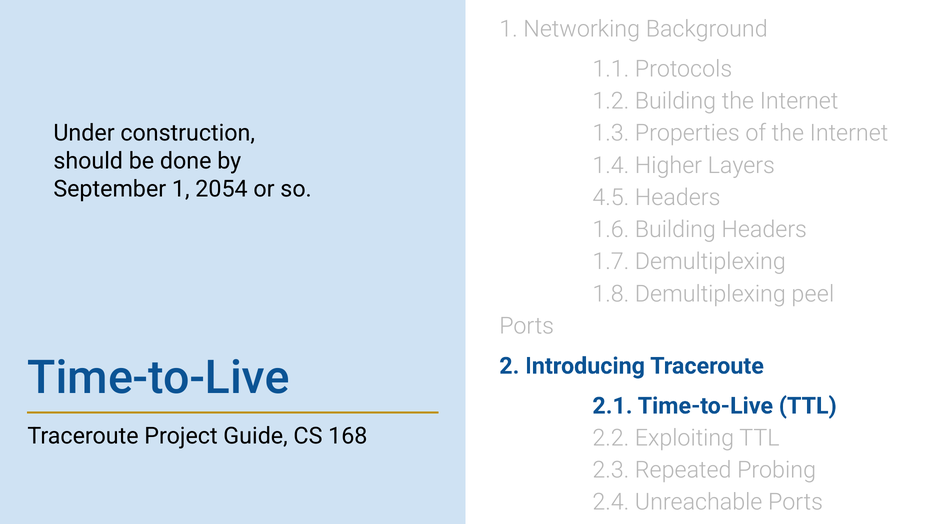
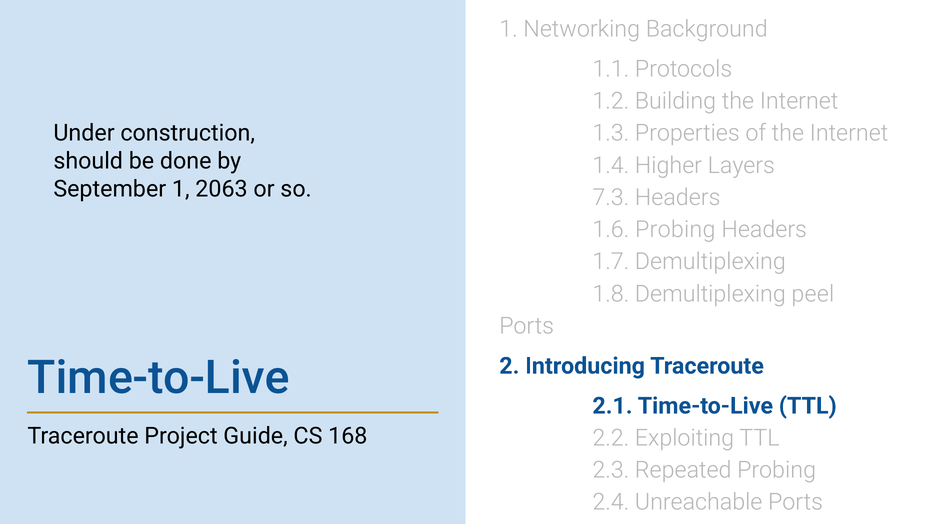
2054: 2054 -> 2063 (222, 189)
4.5: 4.5 -> 7.3 (611, 197)
1.6 Building: Building -> Probing (675, 230)
